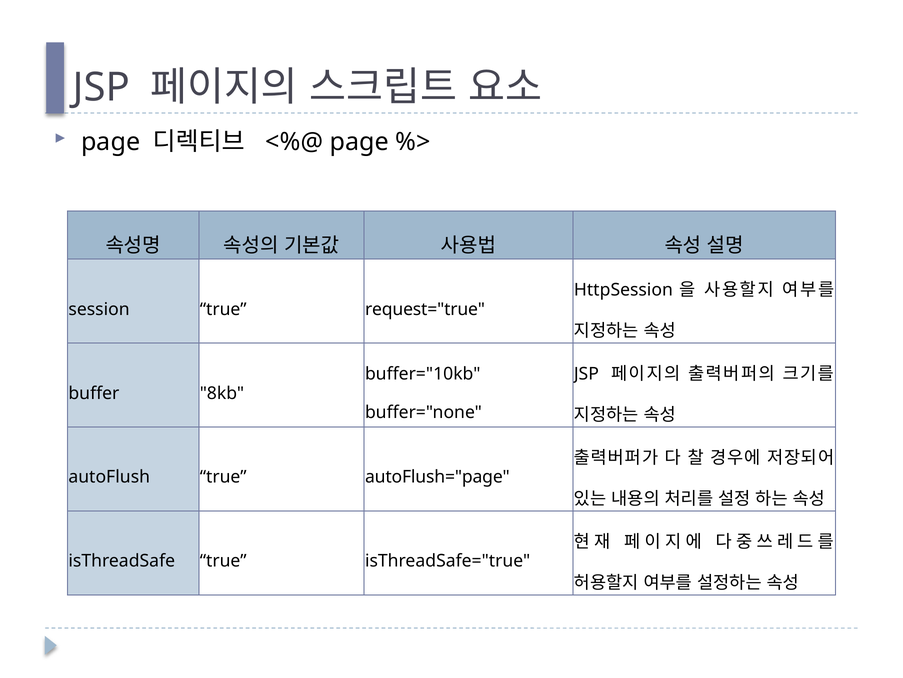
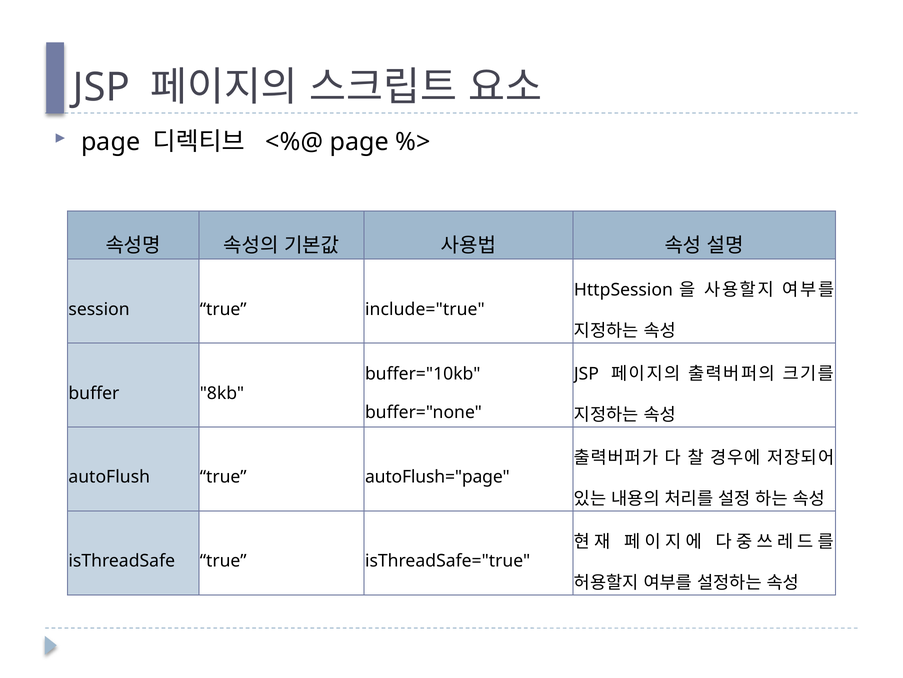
request="true: request="true -> include="true (425, 309)
